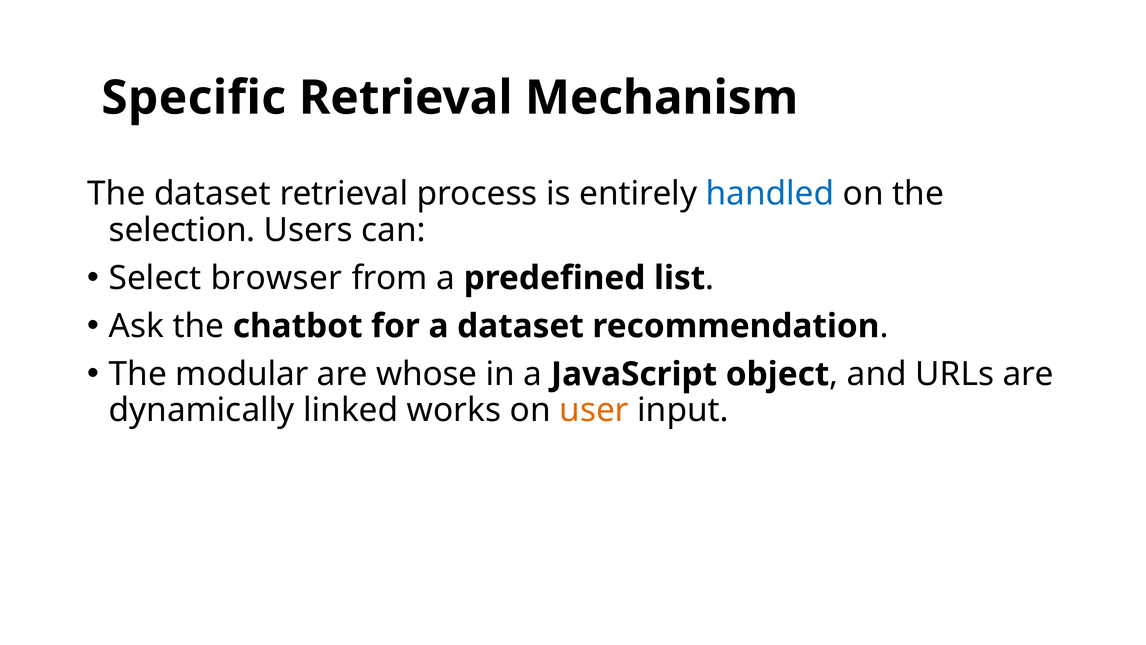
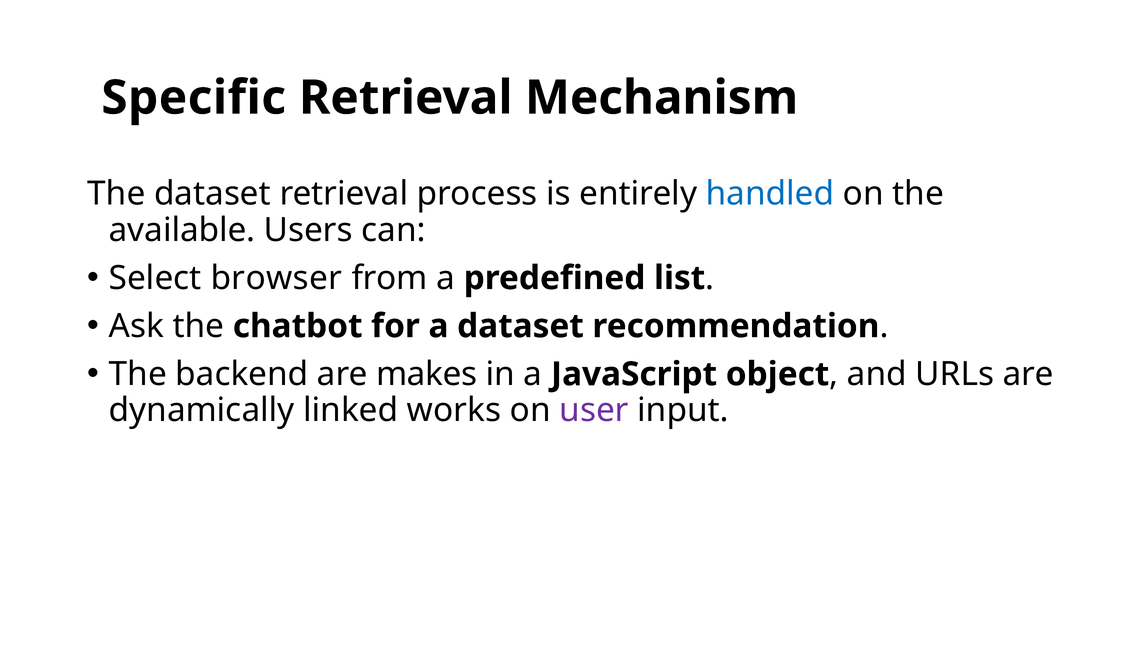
selection: selection -> available (182, 230)
modular: modular -> backend (242, 374)
whose: whose -> makes (427, 374)
user colour: orange -> purple (594, 410)
